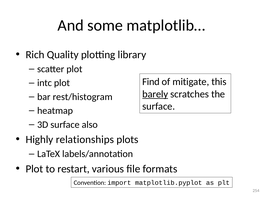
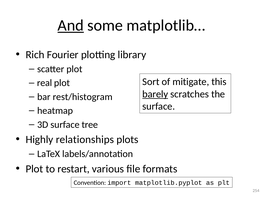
And underline: none -> present (71, 25)
Quality: Quality -> Fourier (63, 55)
Find: Find -> Sort (151, 82)
intc: intc -> real (44, 83)
also: also -> tree (90, 125)
